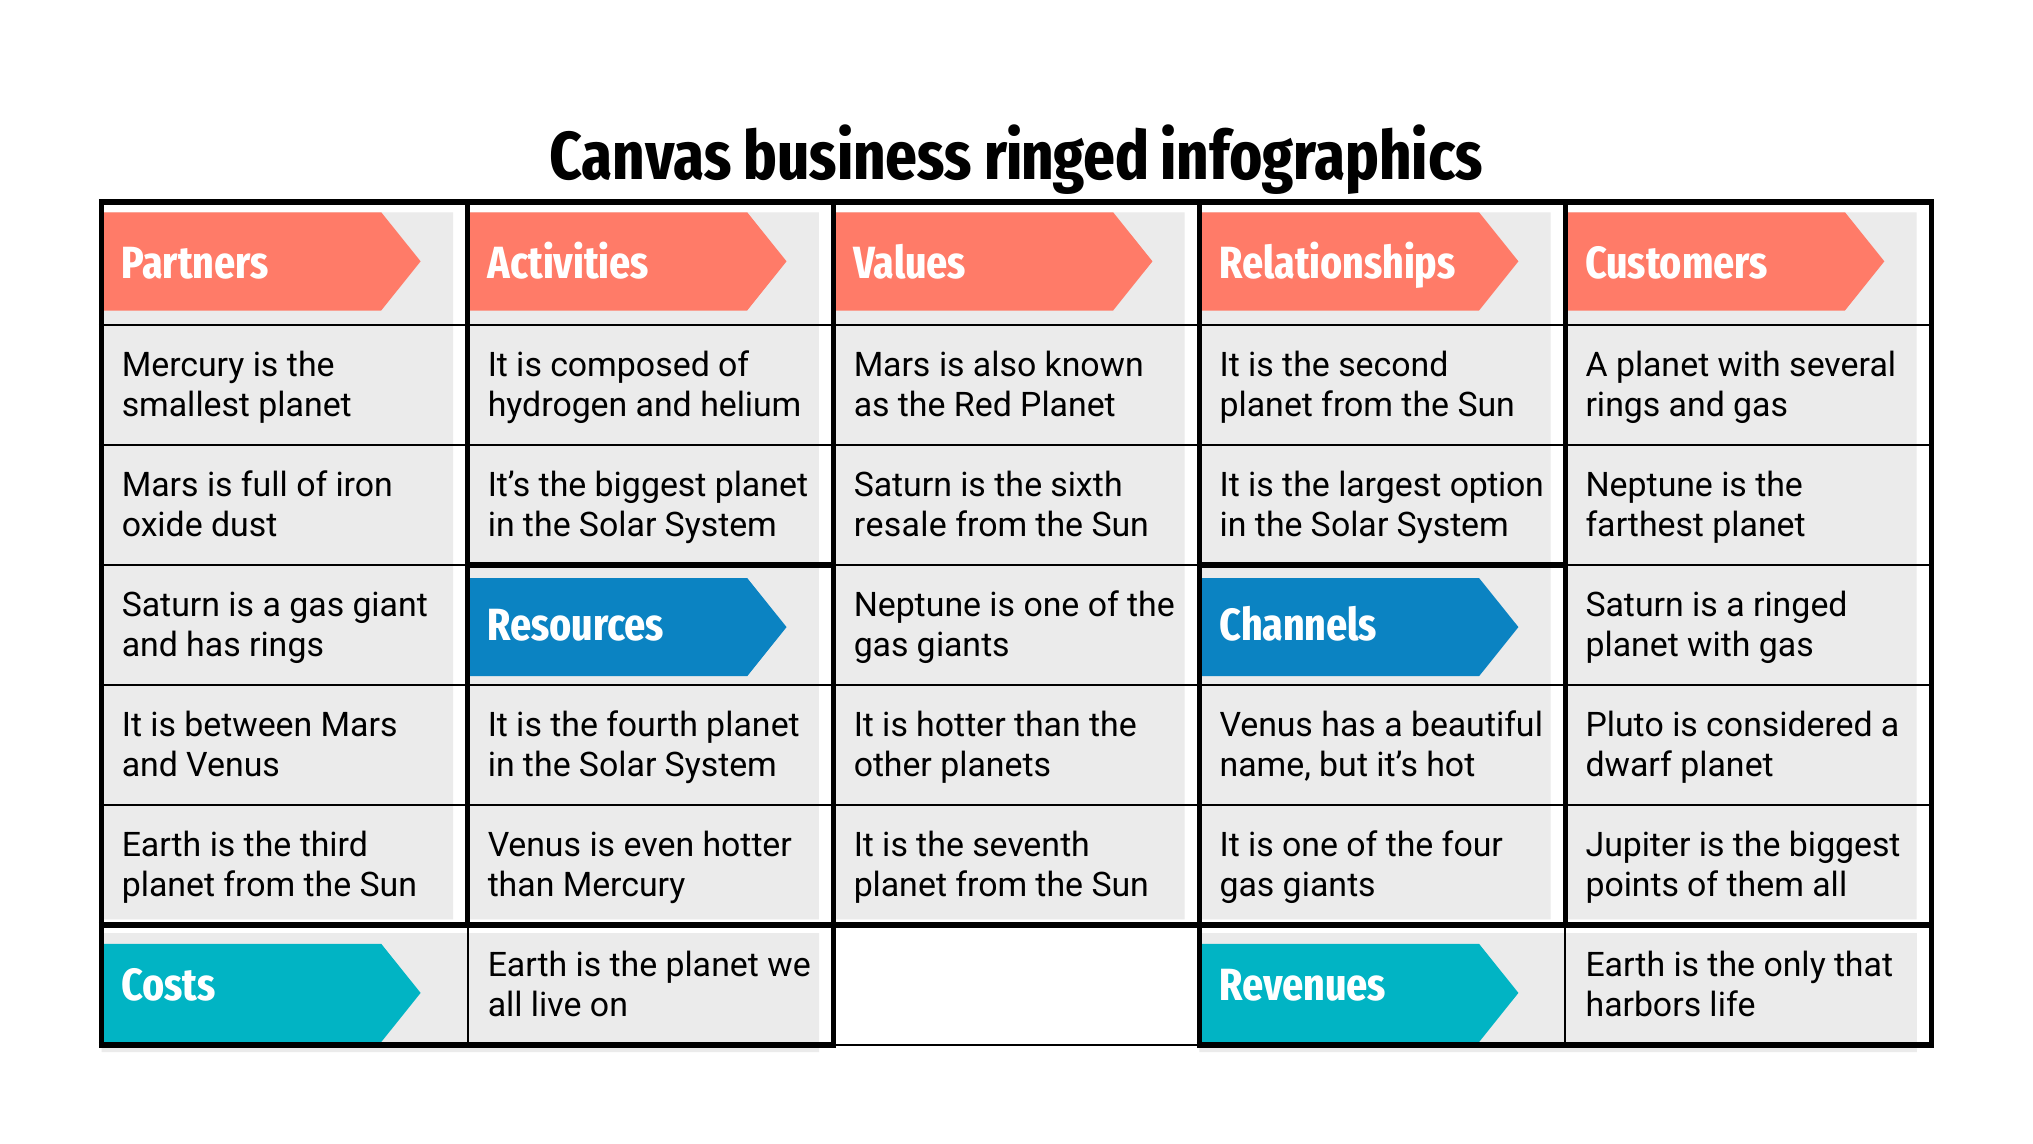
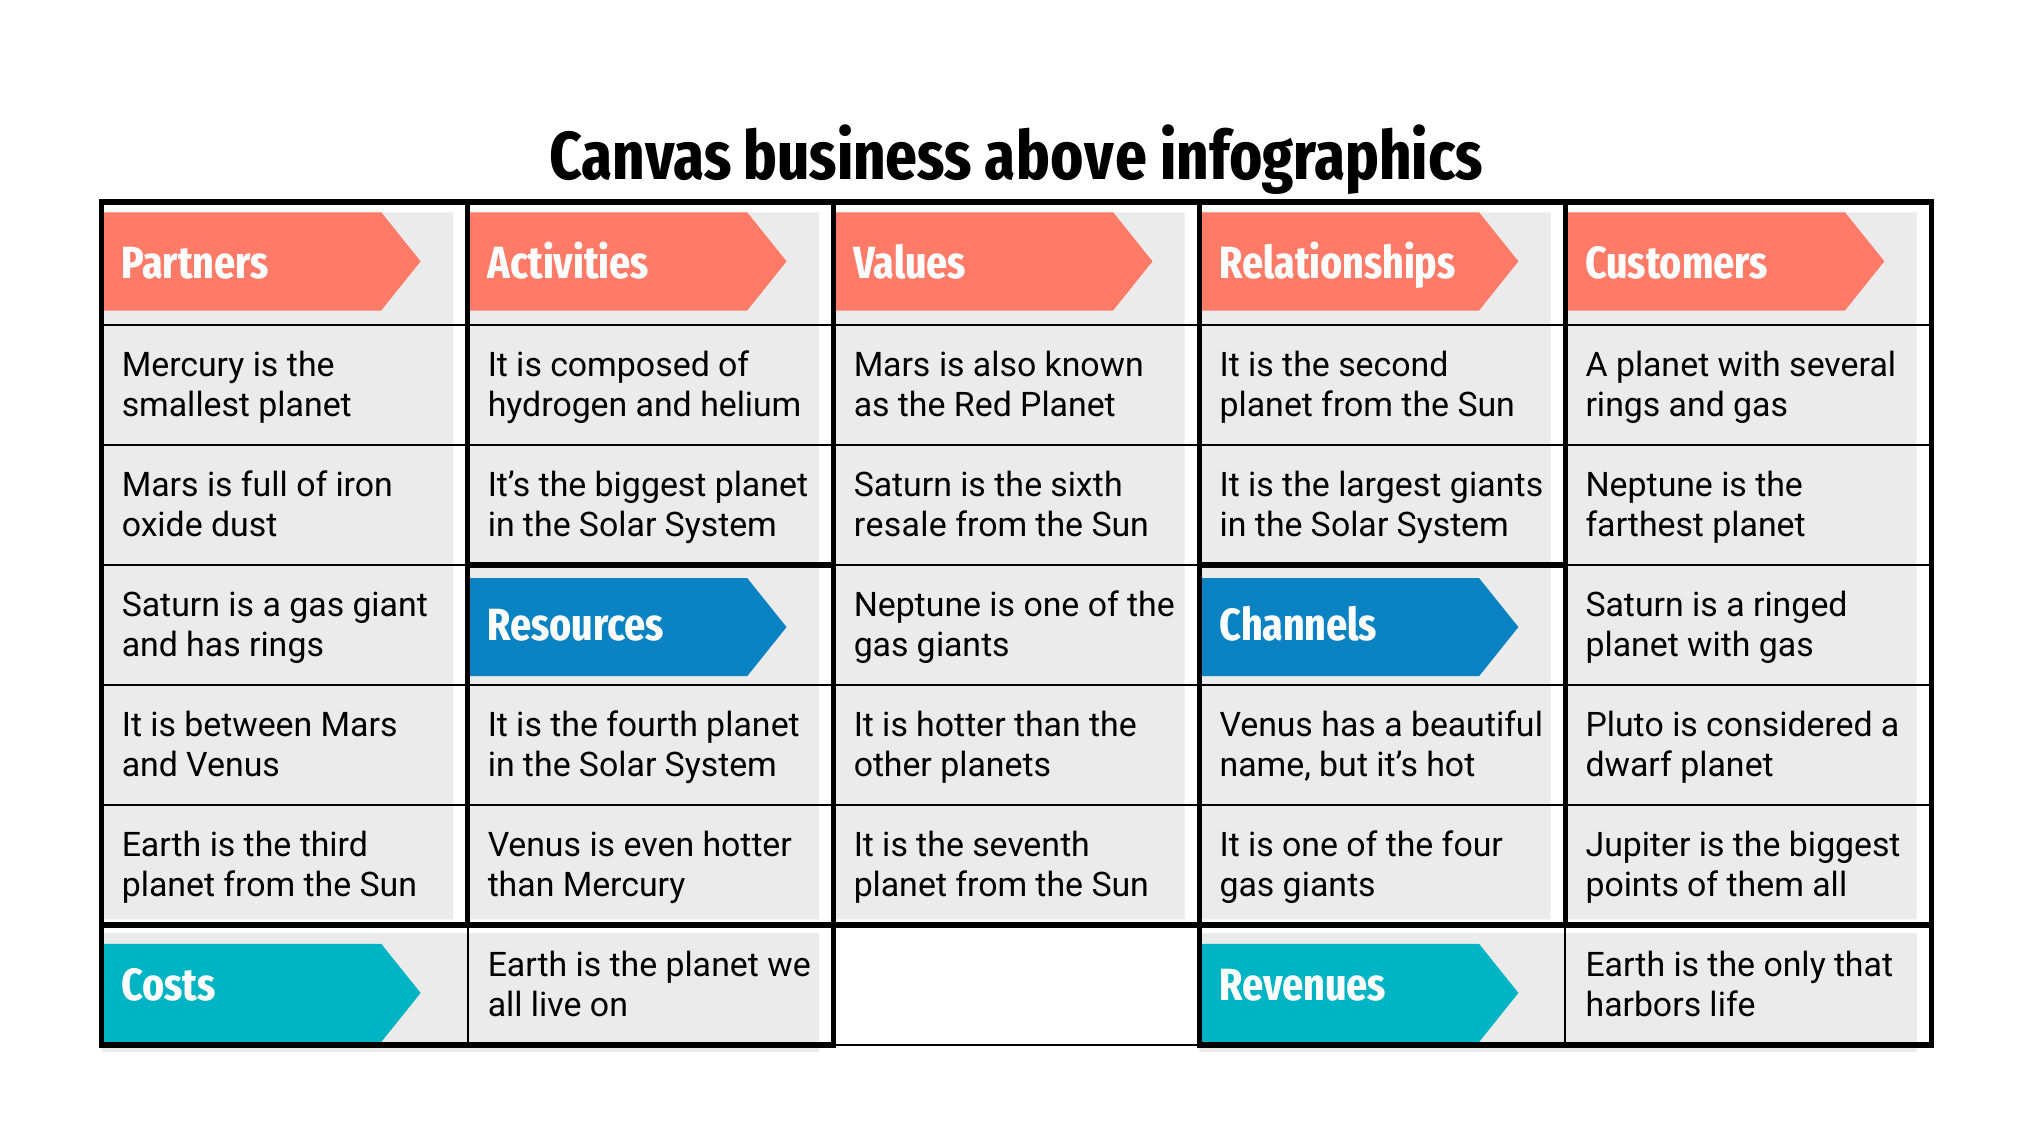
business ringed: ringed -> above (1066, 157)
largest option: option -> giants (1497, 485)
